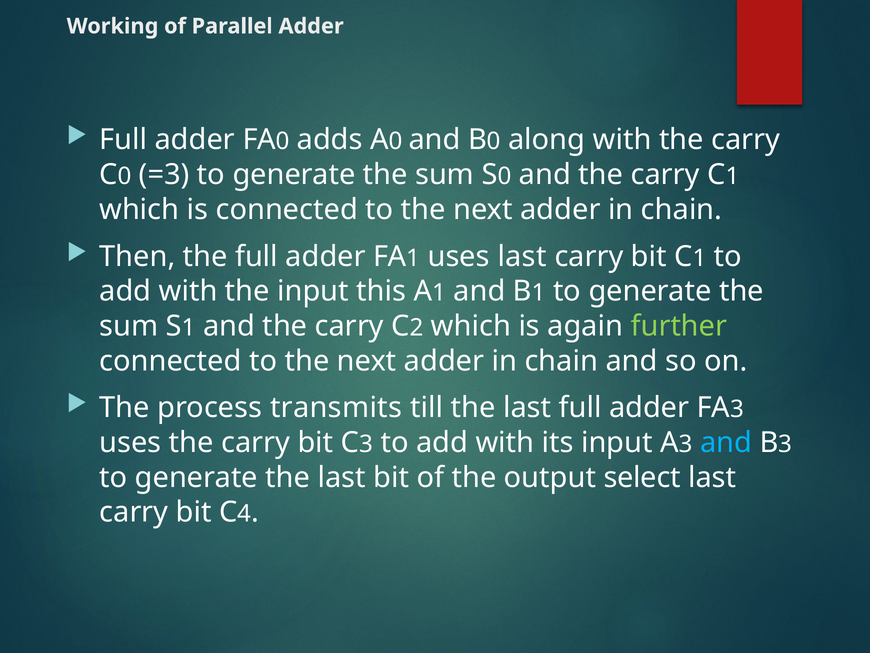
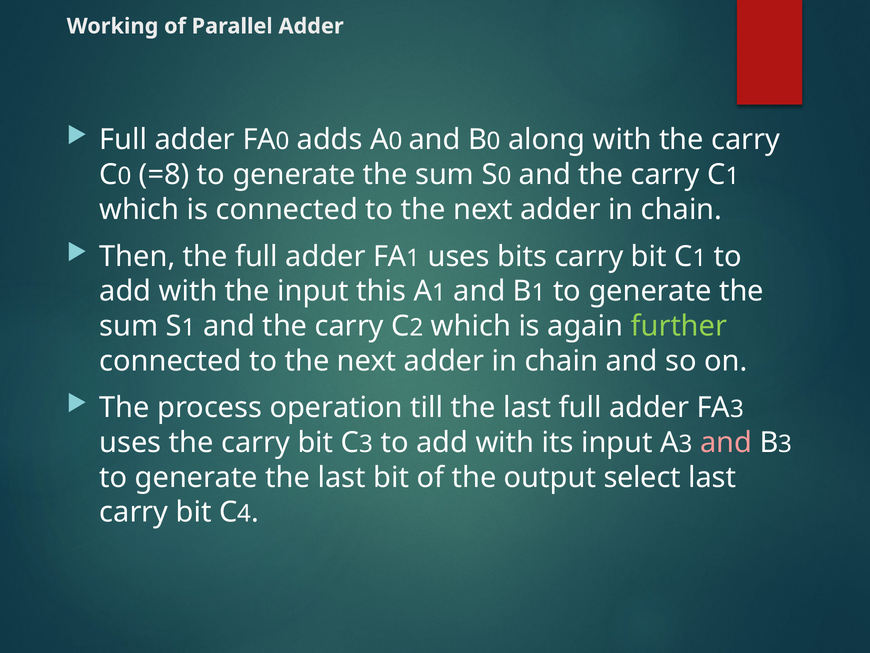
=3: =3 -> =8 (164, 175)
uses last: last -> bits (522, 256)
transmits: transmits -> operation (336, 408)
and colour: light blue -> pink (726, 442)
